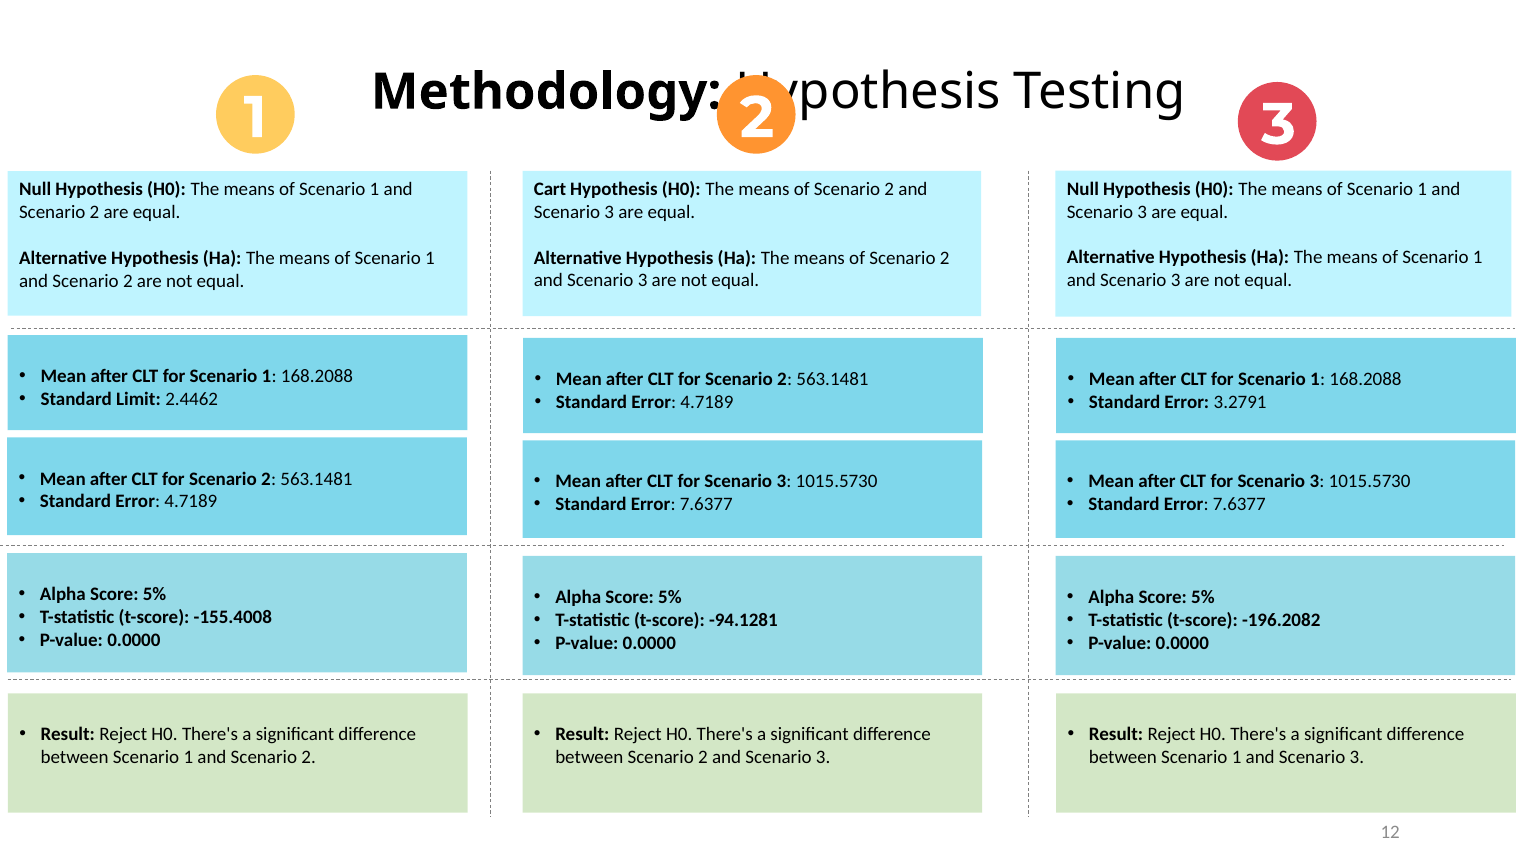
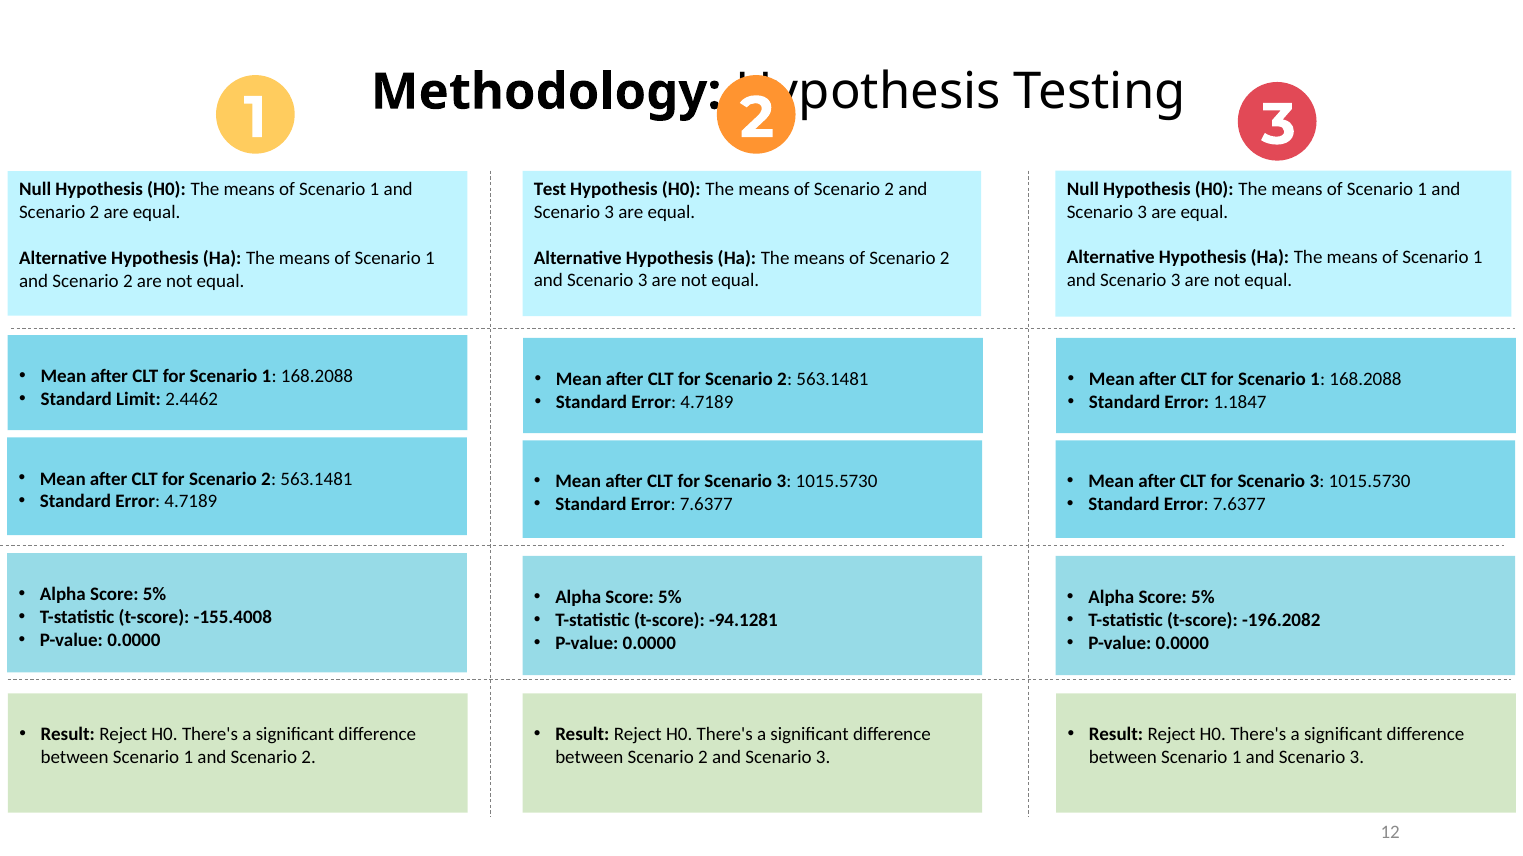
Cart: Cart -> Test (550, 190)
3.2791: 3.2791 -> 1.1847 (1240, 402)
